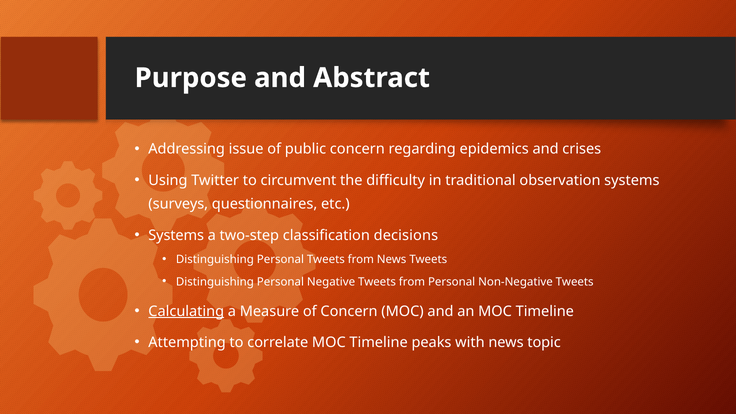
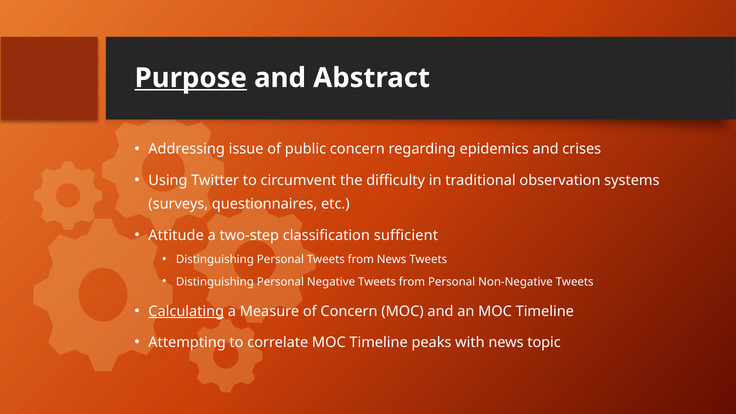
Purpose underline: none -> present (191, 78)
Systems: Systems -> Attitude (176, 235)
decisions: decisions -> sufficient (406, 235)
